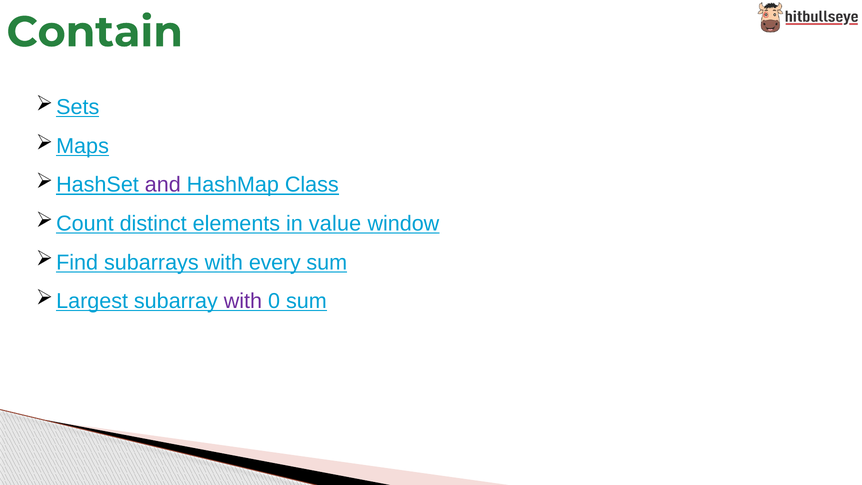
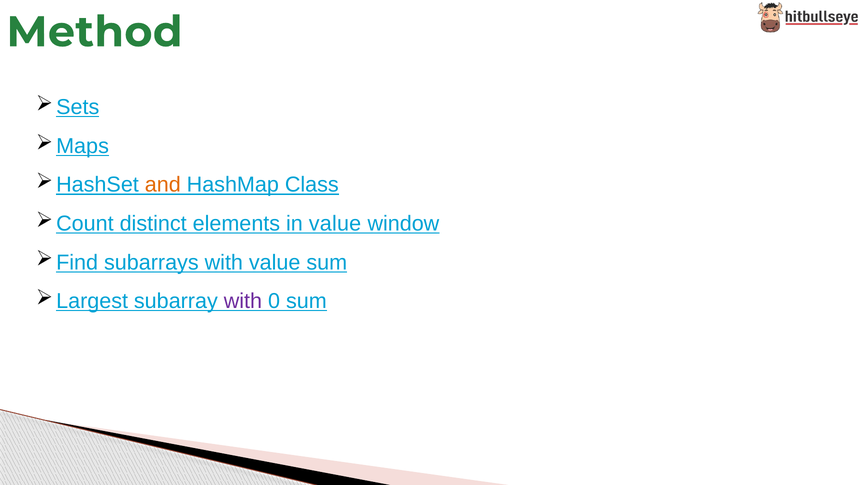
Contain: Contain -> Method (95, 32)
and colour: purple -> orange (163, 185)
with every: every -> value (275, 262)
